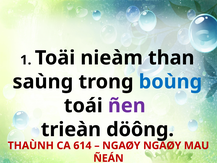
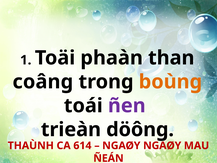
nieàm: nieàm -> phaàn (112, 58)
saùng: saùng -> coâng (43, 82)
boùng colour: blue -> orange (170, 82)
